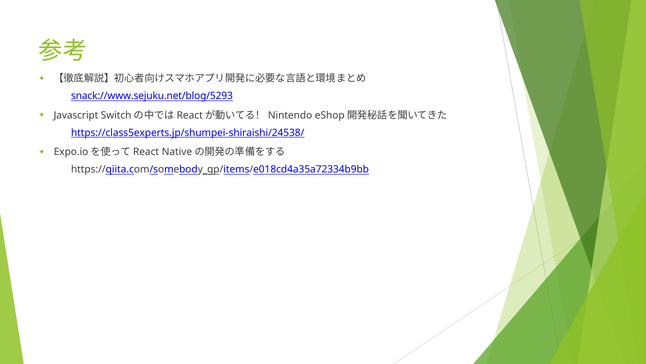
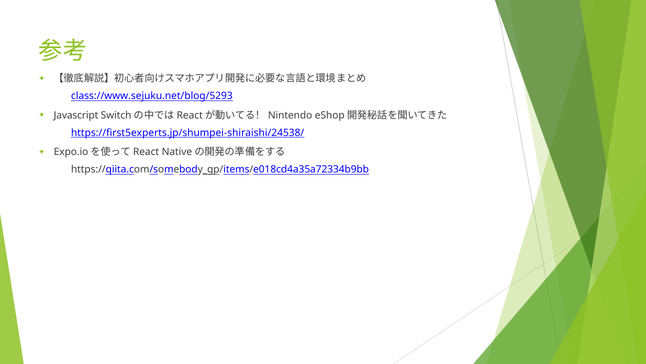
snack://www.sejuku.net/blog/5293: snack://www.sejuku.net/blog/5293 -> class://www.sejuku.net/blog/5293 (152, 96)
https://class5experts.jp/shumpei-shiraishi/24538/: https://class5experts.jp/shumpei-shiraishi/24538/ -> https://first5experts.jp/shumpei-shiraishi/24538/ (188, 133)
